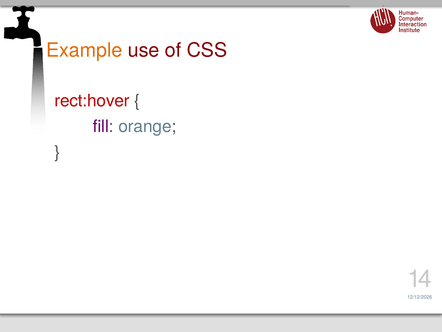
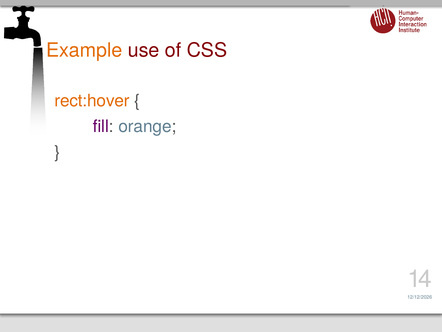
rect:hover colour: red -> orange (92, 101)
